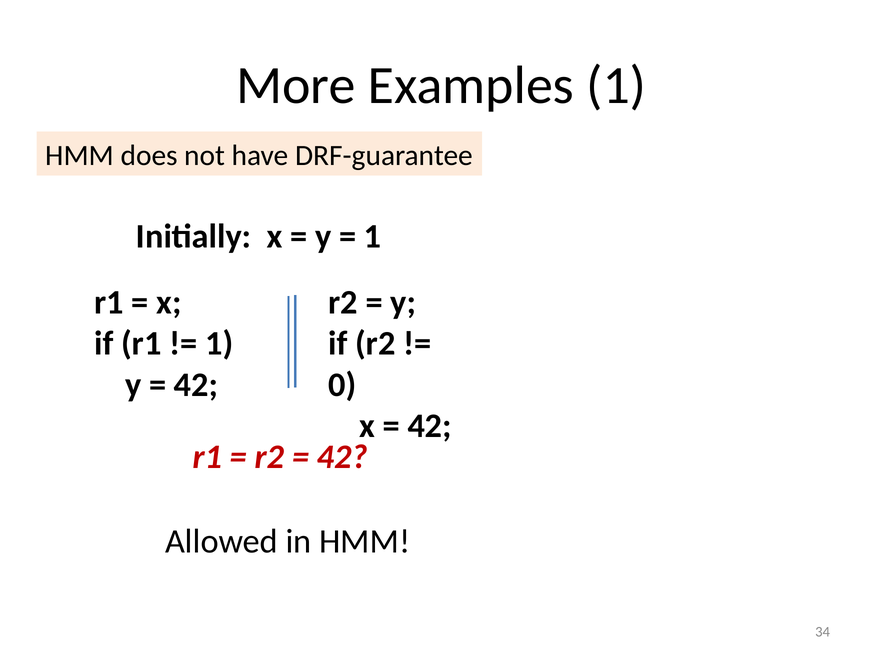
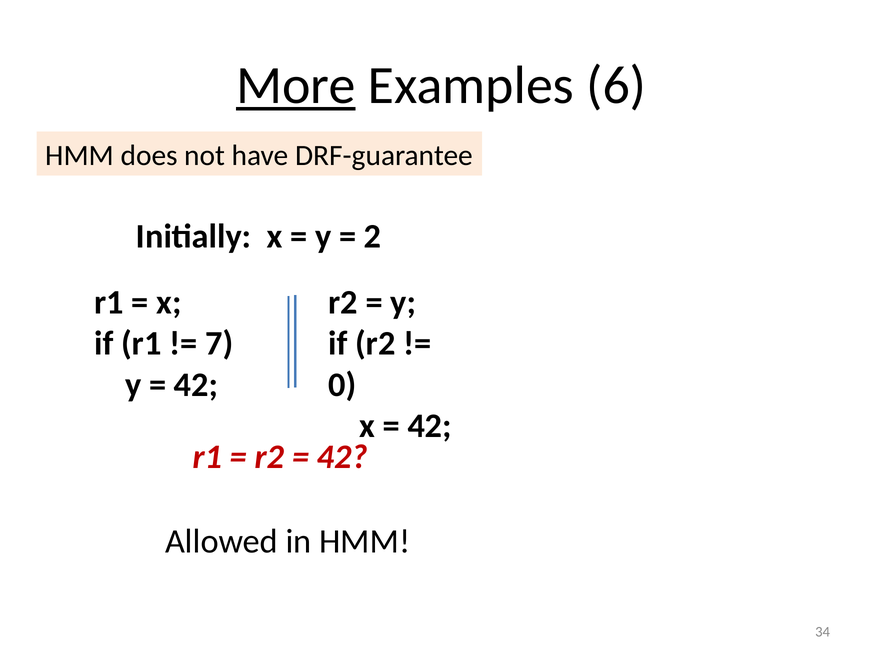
More underline: none -> present (296, 85)
Examples 1: 1 -> 6 (616, 85)
1: 1 -> 2 (373, 236)
1: 1 -> 7 (219, 344)
